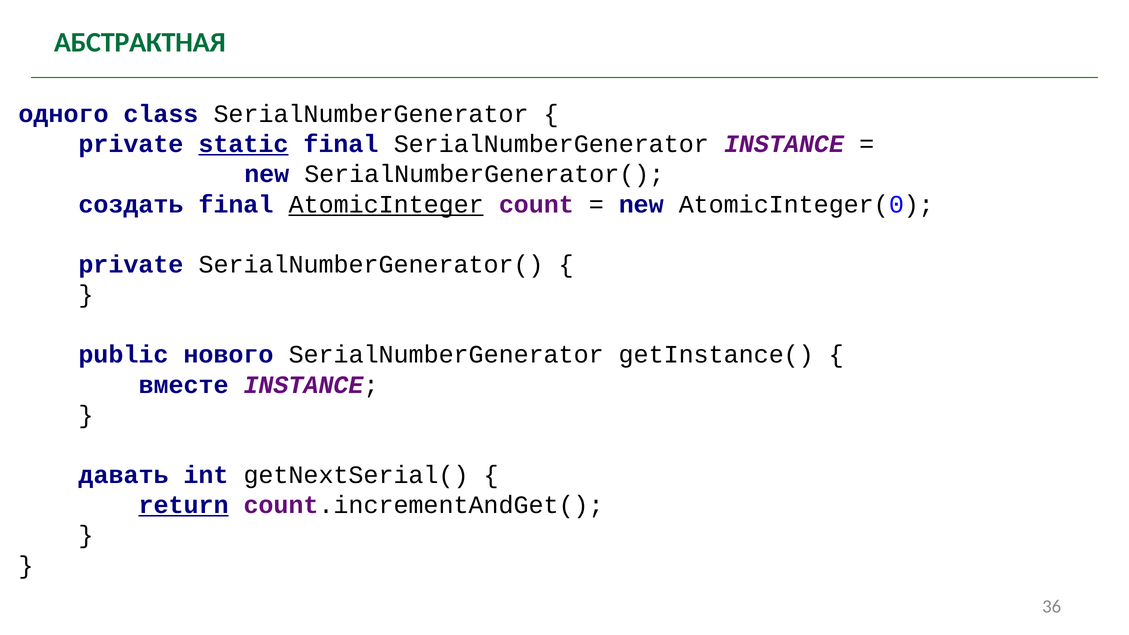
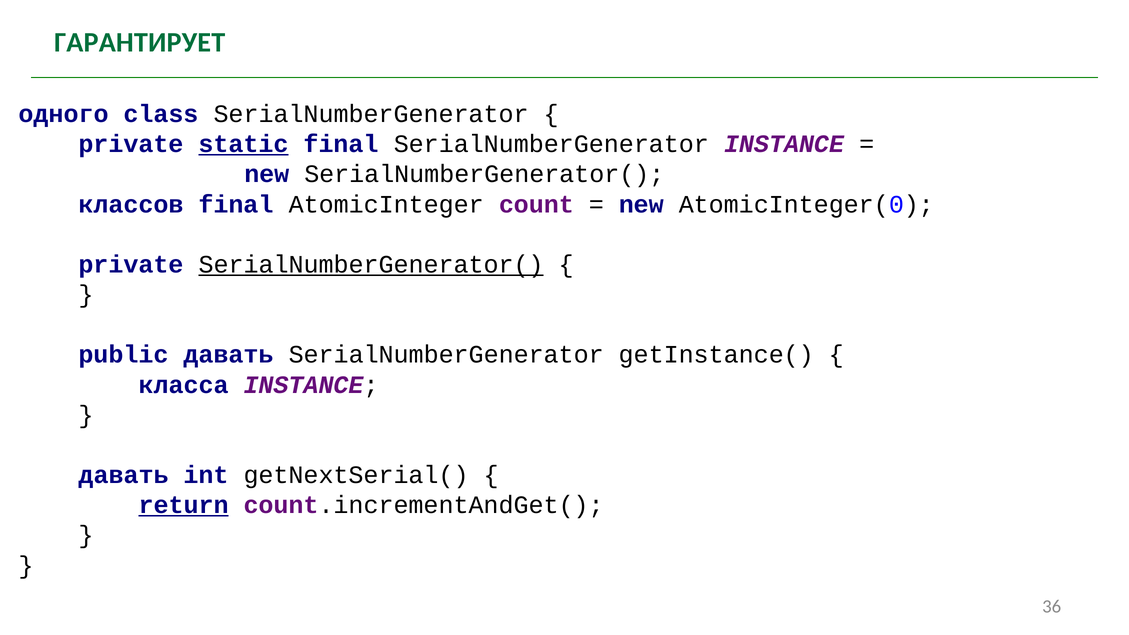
АБСТРАКТНАЯ: АБСТРАКТНАЯ -> ГАРАНТИРУЕТ (140, 42)
создать: создать -> классов (131, 204)
AtomicInteger underline: present -> none (386, 204)
SerialNumberGenerator( underline: none -> present (371, 264)
public нового: нового -> давать (228, 355)
вместе: вместе -> класса (184, 385)
